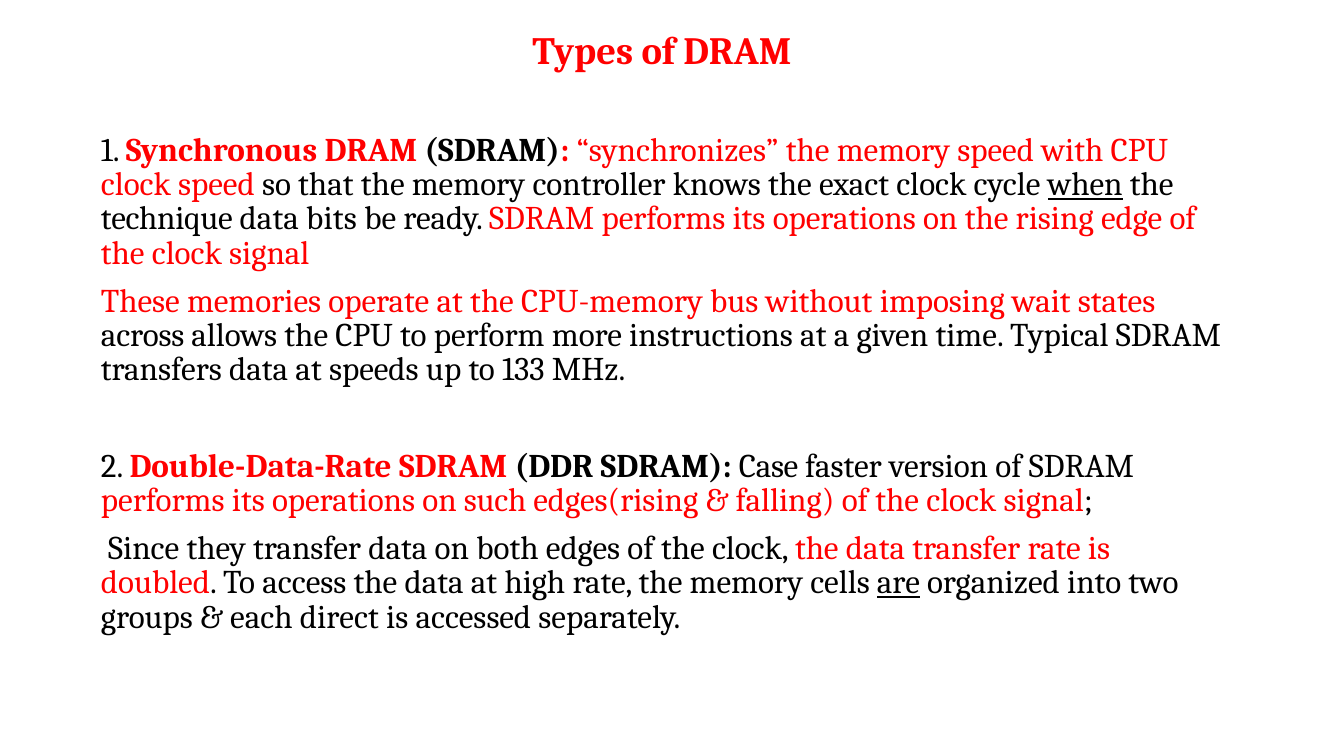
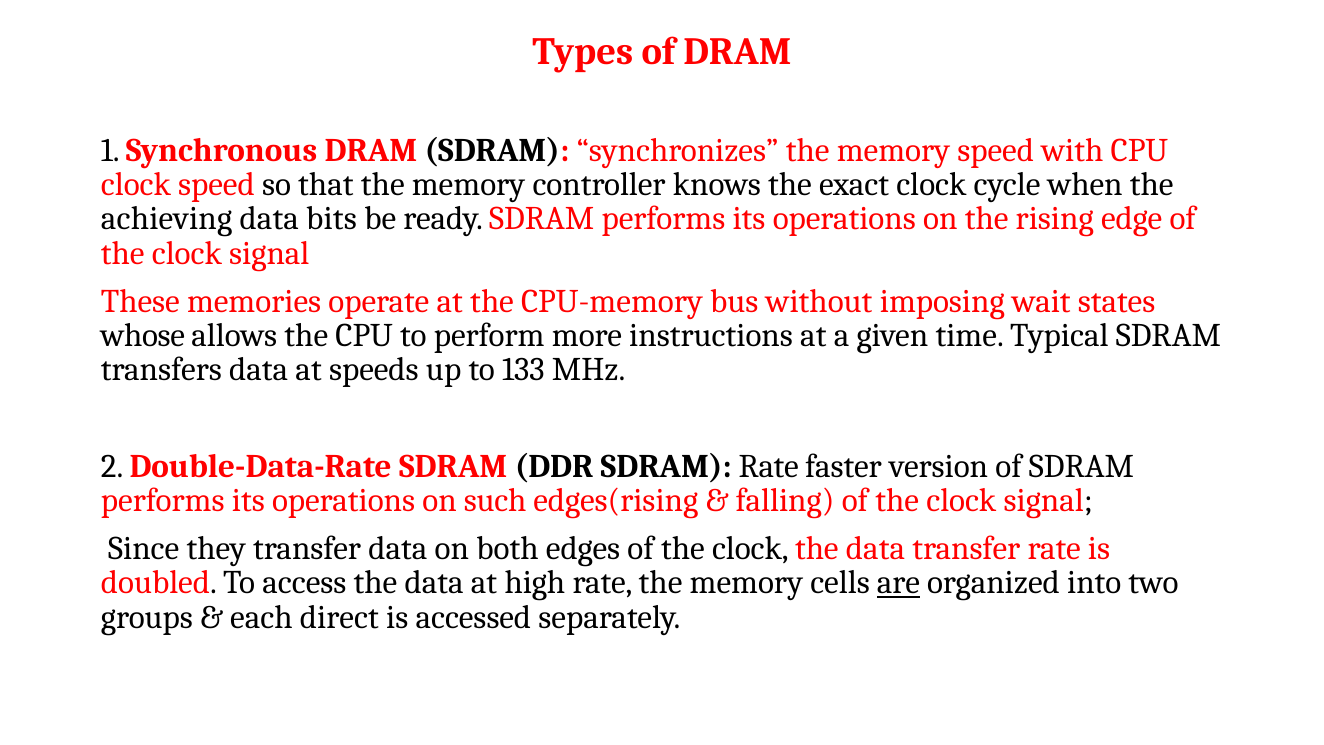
when underline: present -> none (1085, 185)
technique: technique -> achieving (167, 219)
across: across -> whose (143, 336)
SDRAM Case: Case -> Rate (769, 466)
